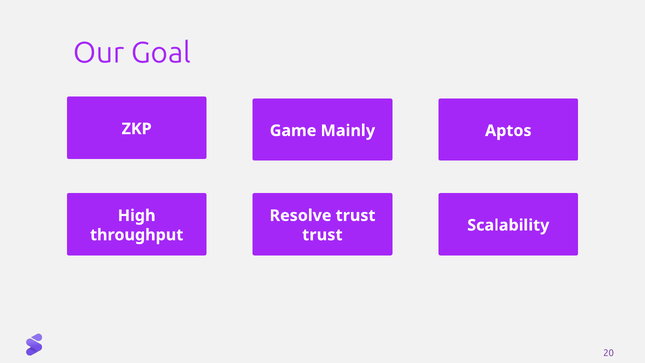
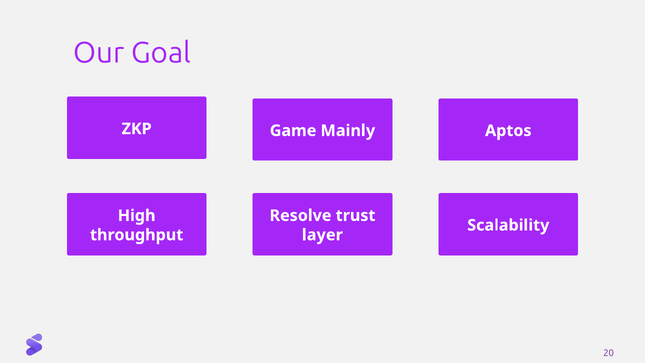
trust: trust -> layer (322, 235)
